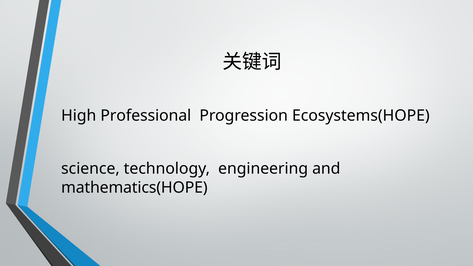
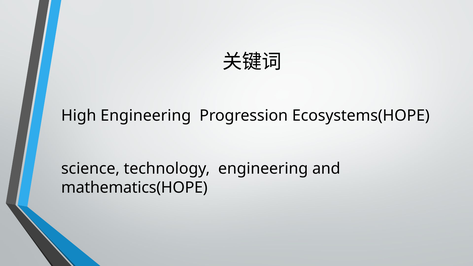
High Professional: Professional -> Engineering (146, 116)
